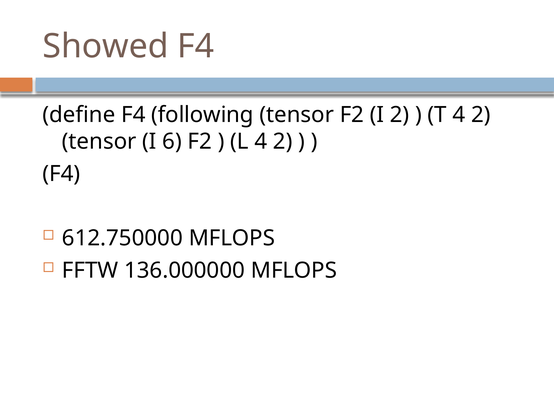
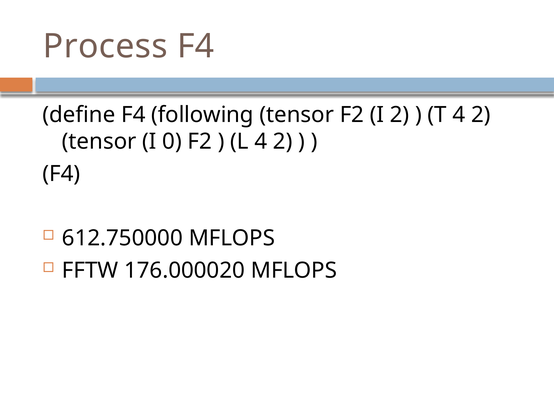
Showed: Showed -> Process (105, 46)
6: 6 -> 0 (172, 141)
136.000000: 136.000000 -> 176.000020 (184, 270)
